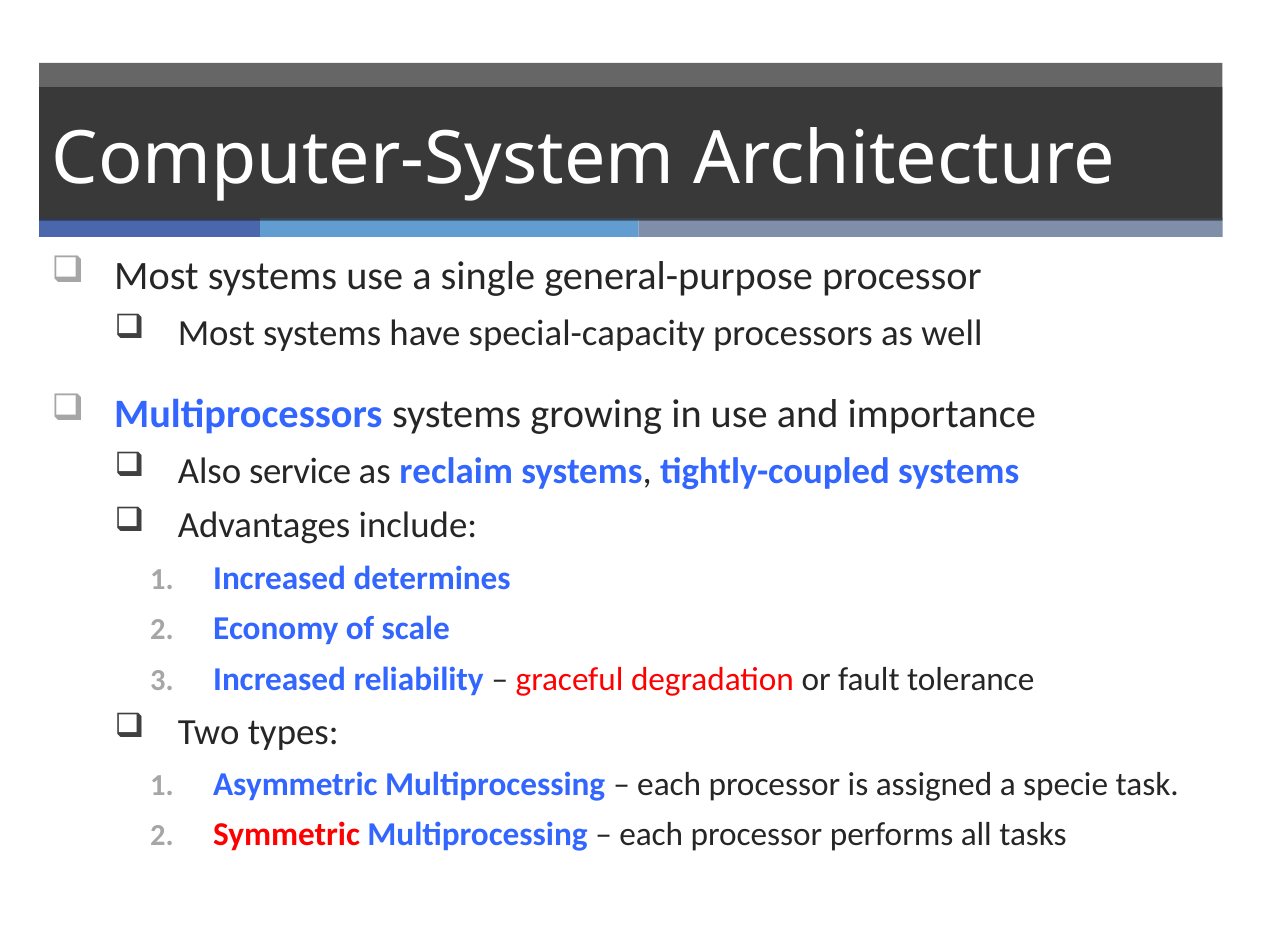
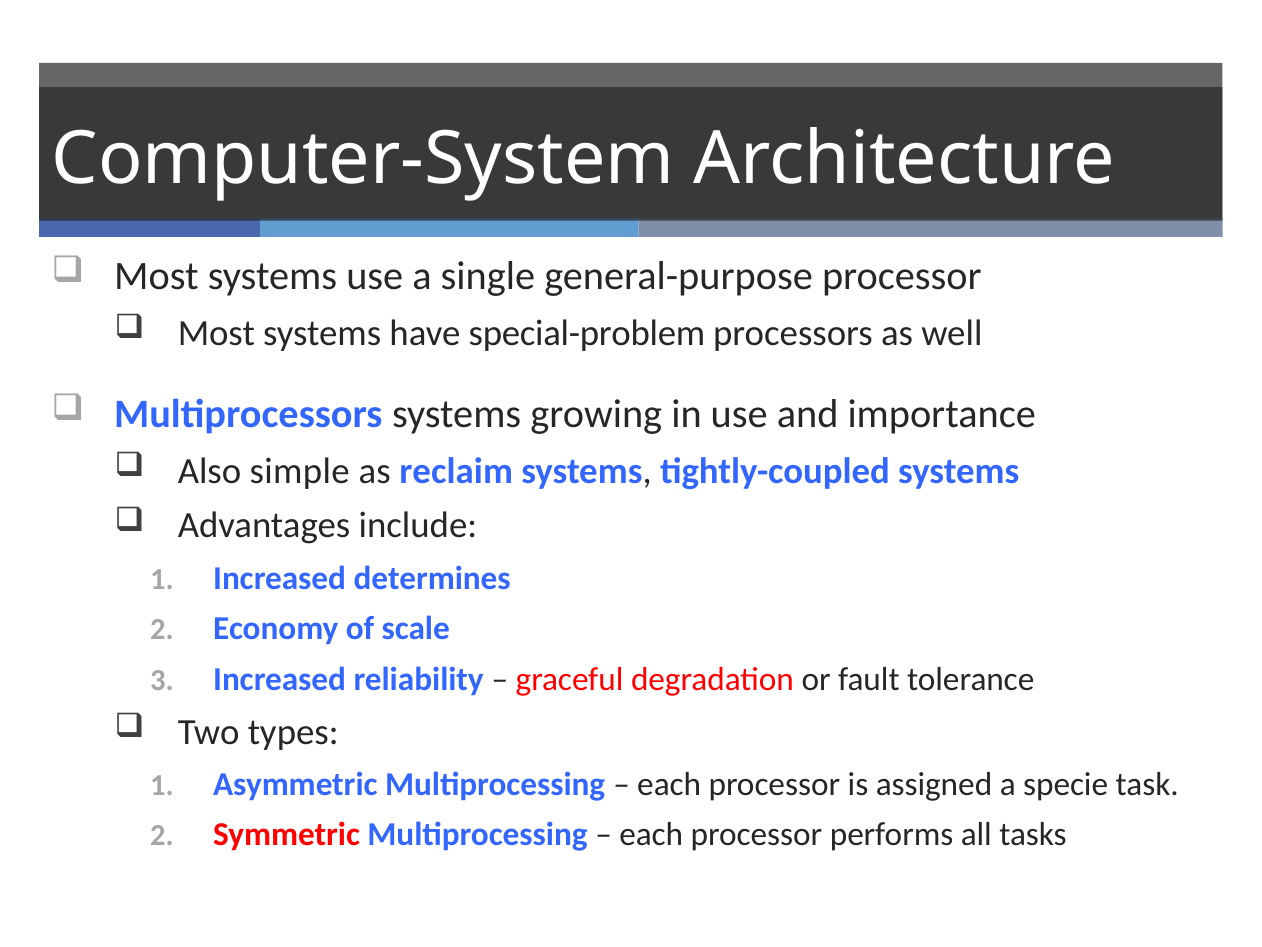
special-capacity: special-capacity -> special-problem (587, 333)
service: service -> simple (300, 471)
